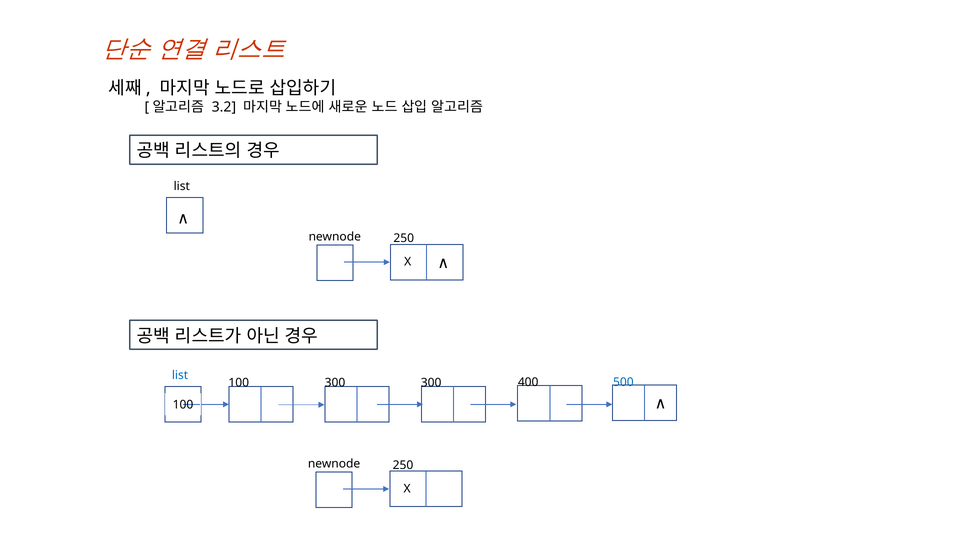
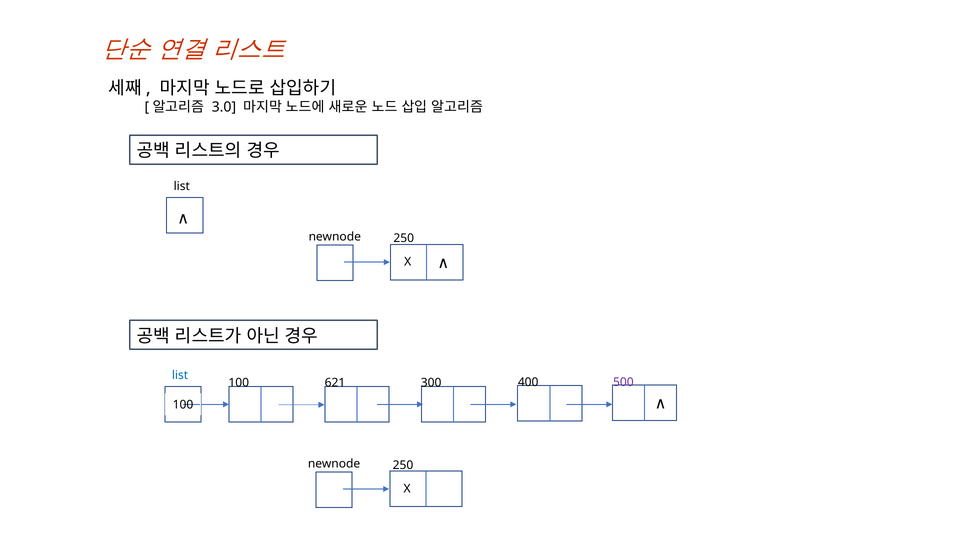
3.2: 3.2 -> 3.0 (224, 107)
100 300: 300 -> 621 (335, 383)
500 colour: blue -> purple (623, 383)
